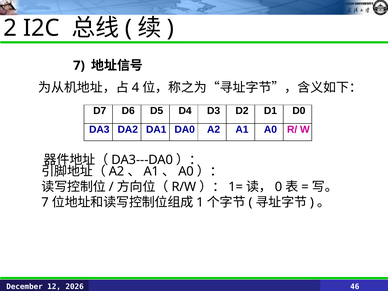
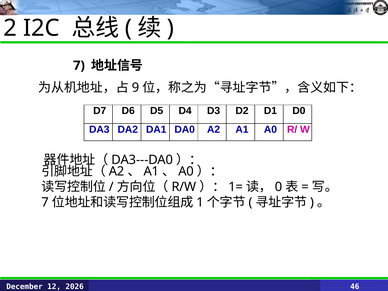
4: 4 -> 9 (135, 88)
